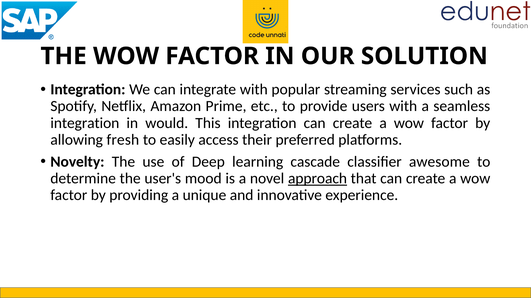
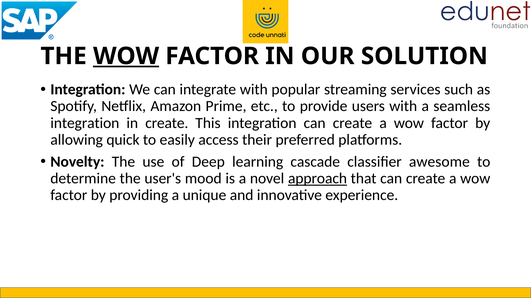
WOW underline: none -> present (126, 56)
in would: would -> create (167, 123)
fresh: fresh -> quick (123, 140)
